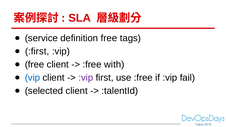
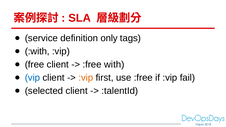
definition free: free -> only (109, 38)
:first: :first -> :with (37, 51)
:vip colour: purple -> orange (86, 78)
